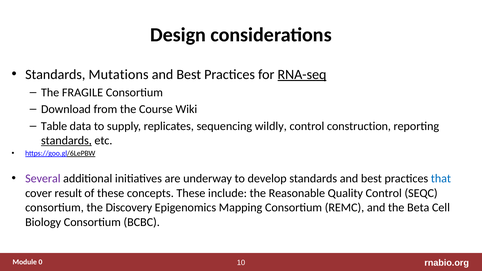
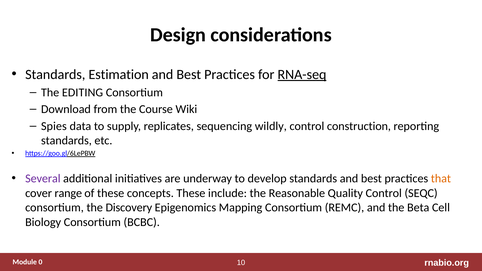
Mutations: Mutations -> Estimation (119, 74)
FRAGILE: FRAGILE -> EDITING (82, 92)
Table: Table -> Spies (54, 126)
standards underline: present -> none (66, 141)
that colour: blue -> orange (441, 179)
result: result -> range (68, 193)
